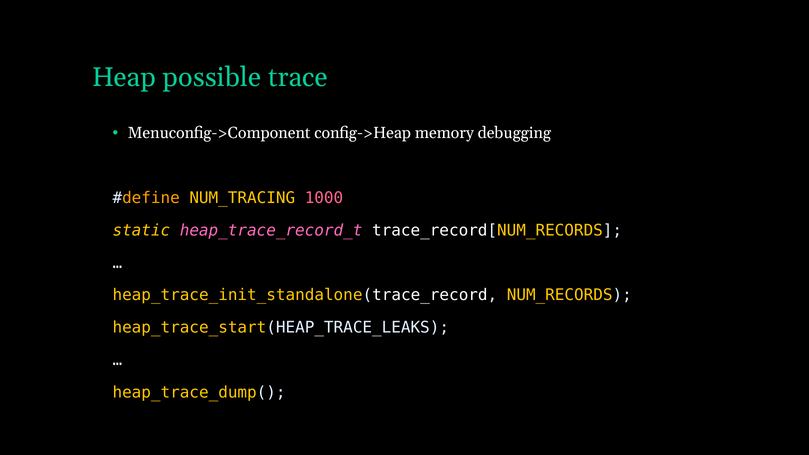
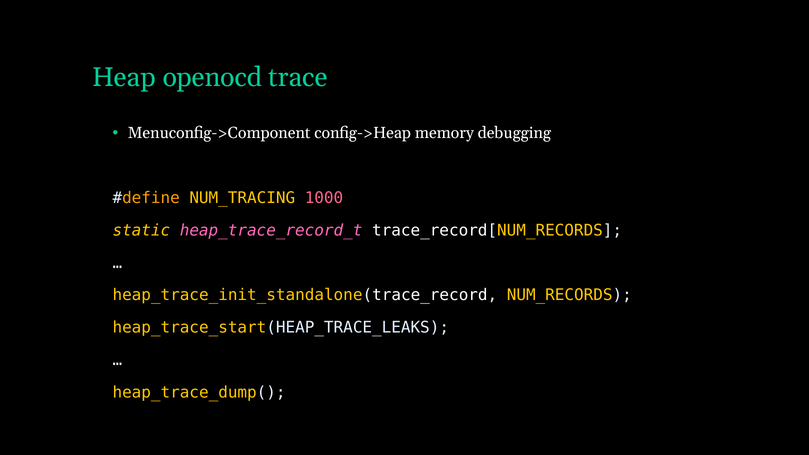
possible: possible -> openocd (212, 77)
